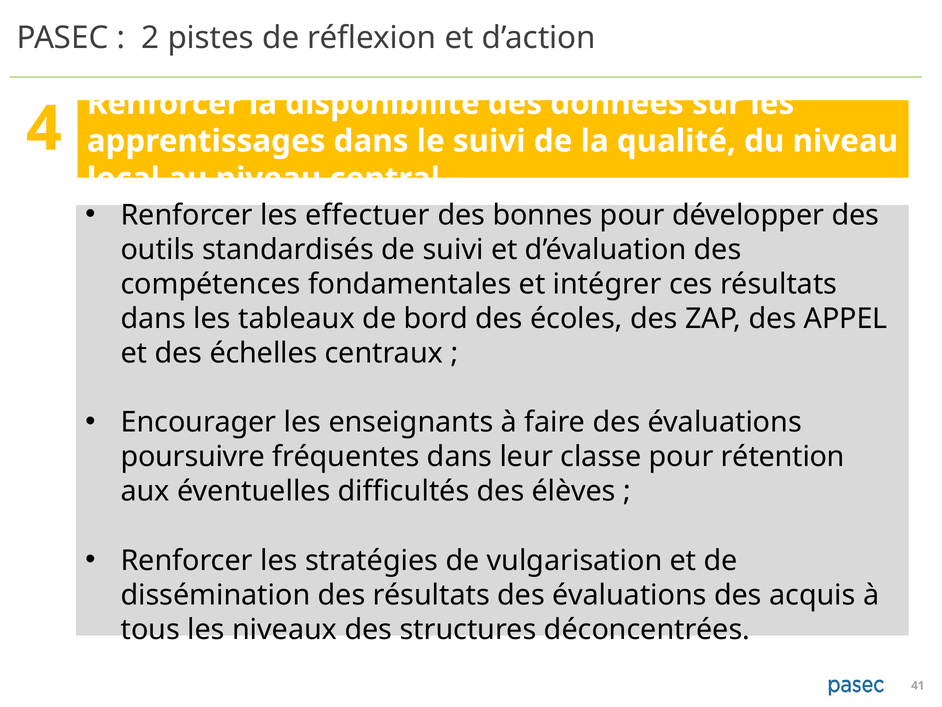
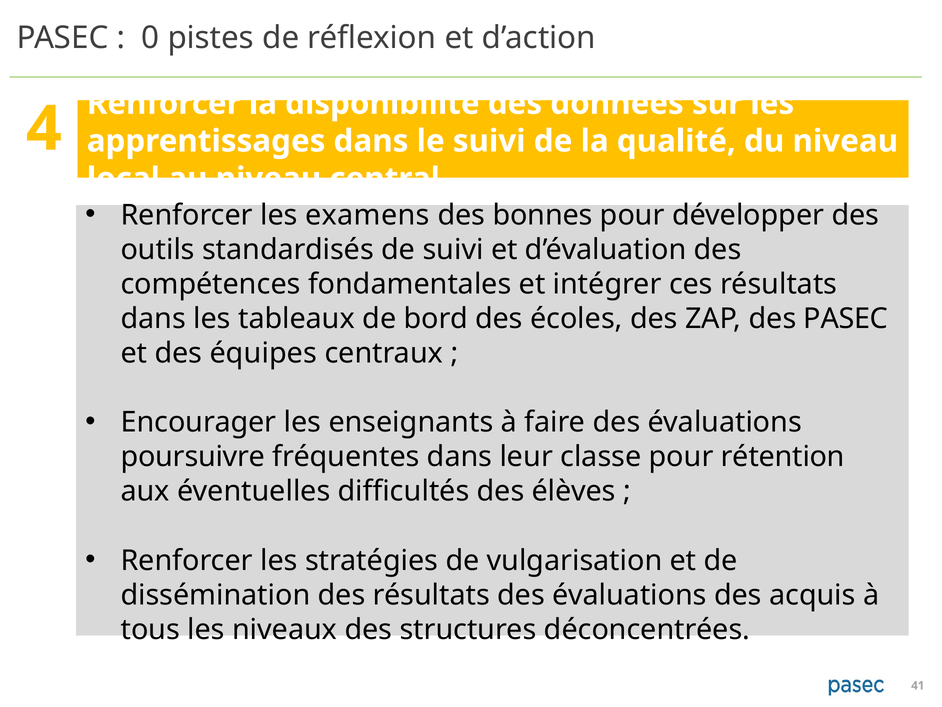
2: 2 -> 0 (150, 38)
effectuer: effectuer -> examens (367, 215)
des APPEL: APPEL -> PASEC (846, 318)
échelles: échelles -> équipes (263, 353)
